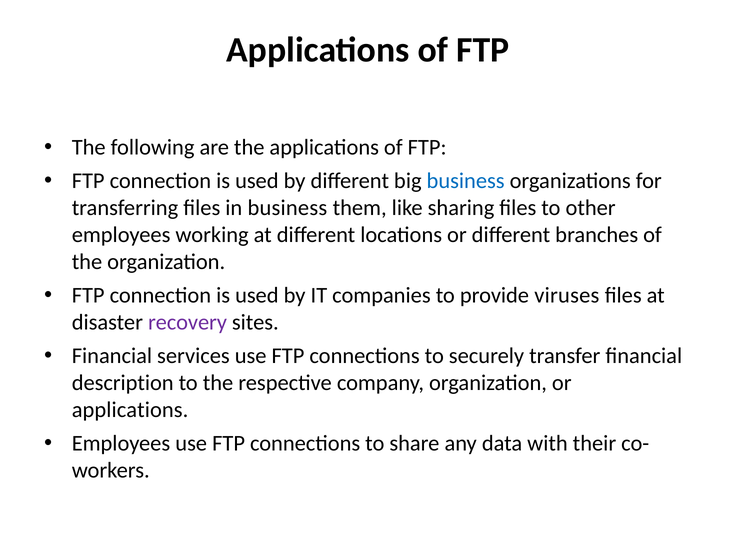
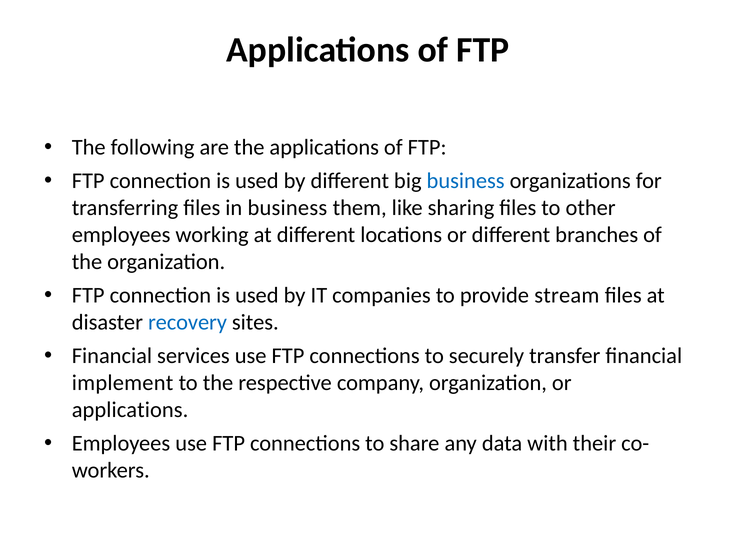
viruses: viruses -> stream (567, 296)
recovery colour: purple -> blue (188, 323)
description: description -> implement (123, 383)
